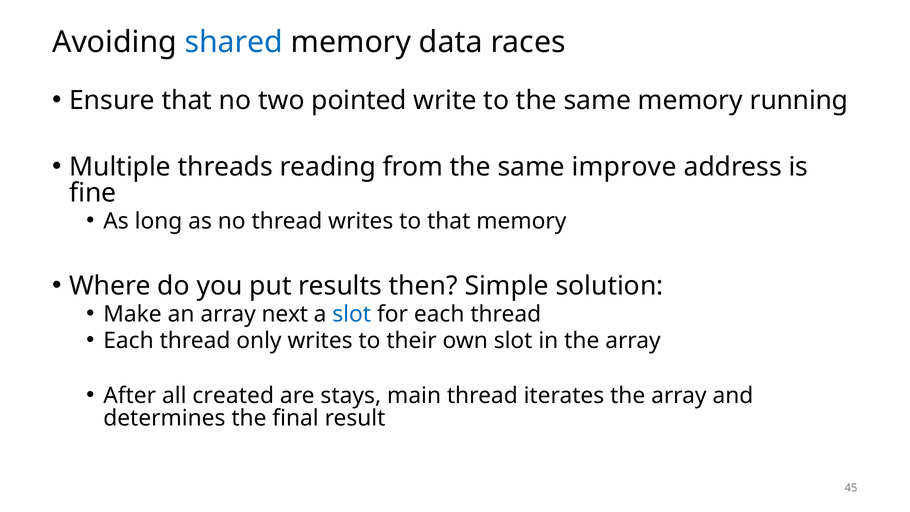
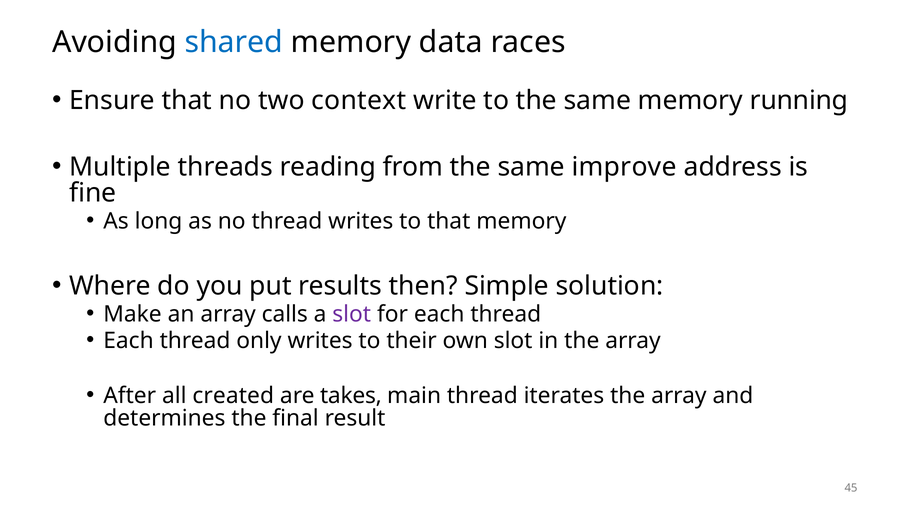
pointed: pointed -> context (359, 101)
next: next -> calls (285, 314)
slot colour: blue -> purple (352, 314)
stays: stays -> takes (351, 396)
